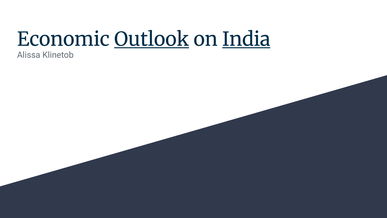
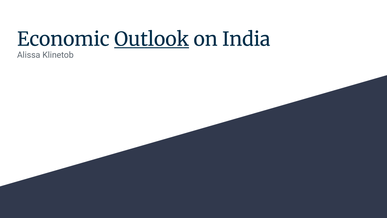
India underline: present -> none (246, 39)
